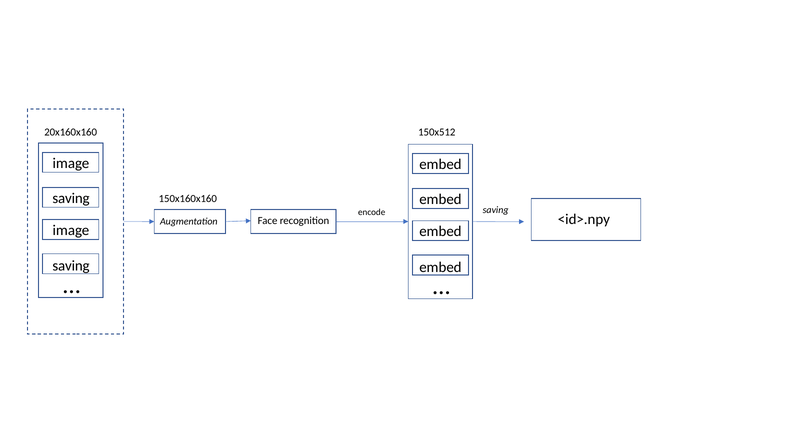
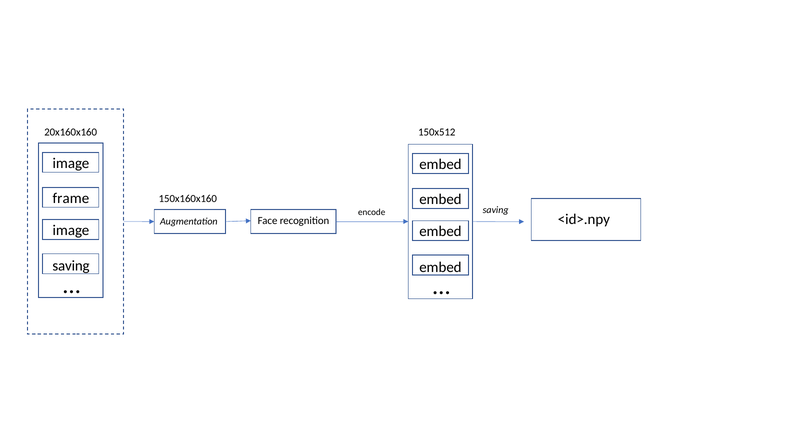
saving: saving -> frame (71, 198)
